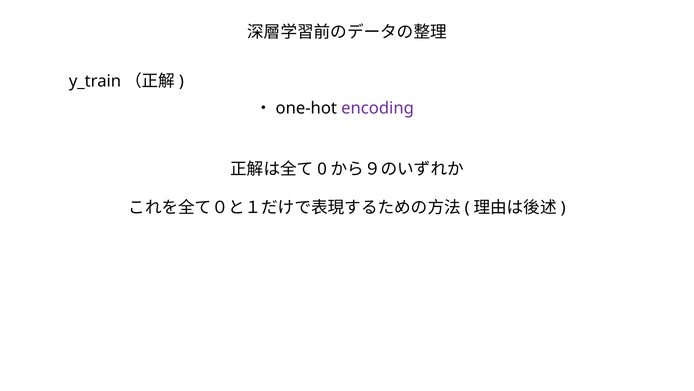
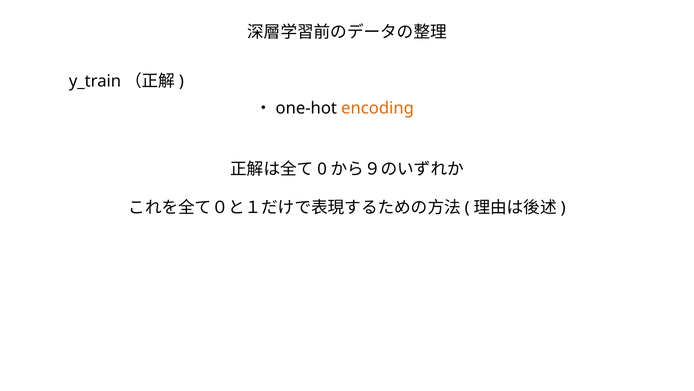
encoding colour: purple -> orange (378, 108)
